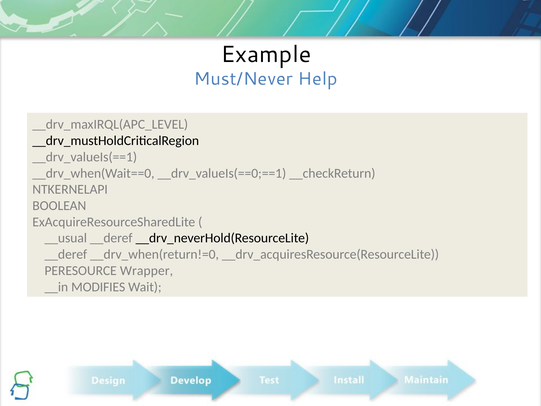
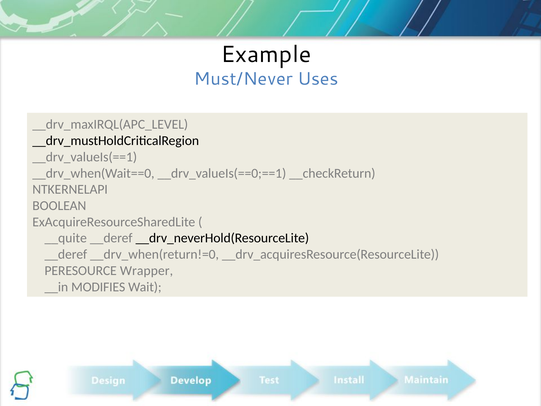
Help: Help -> Uses (318, 79)
__usual: __usual -> __quite (66, 238)
